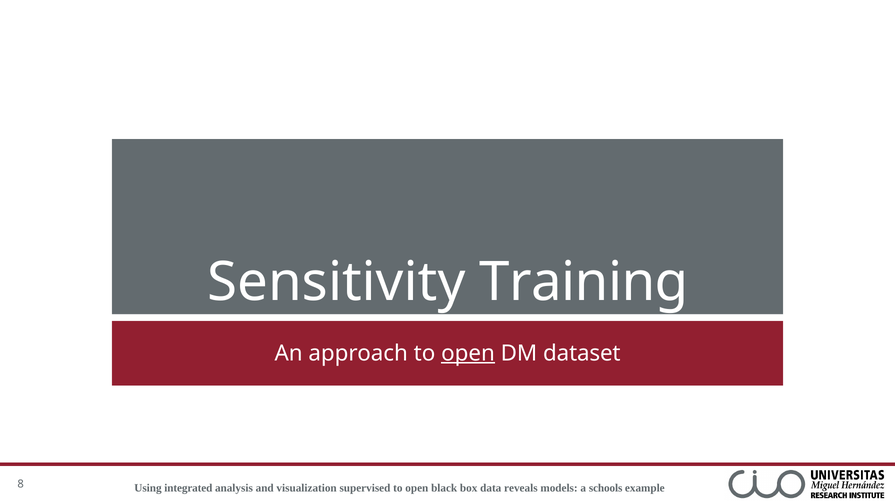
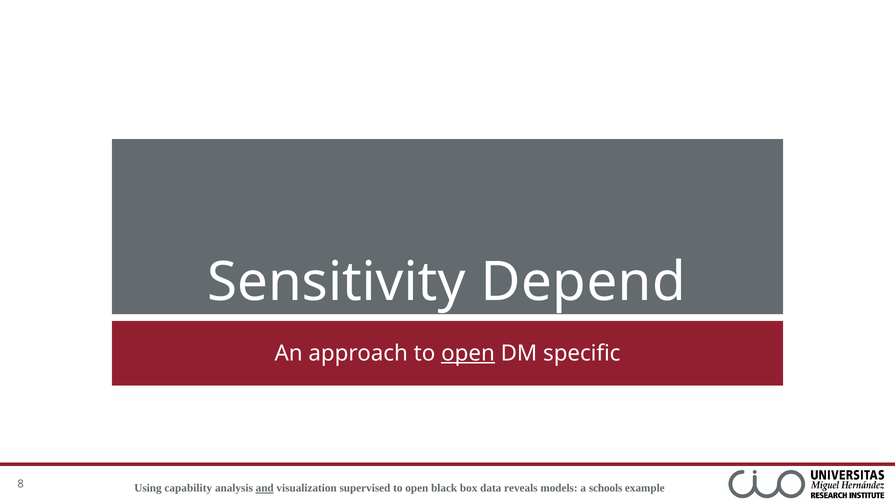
Training: Training -> Depend (583, 282)
dataset: dataset -> specific (582, 353)
integrated: integrated -> capability (188, 489)
and underline: none -> present (265, 489)
